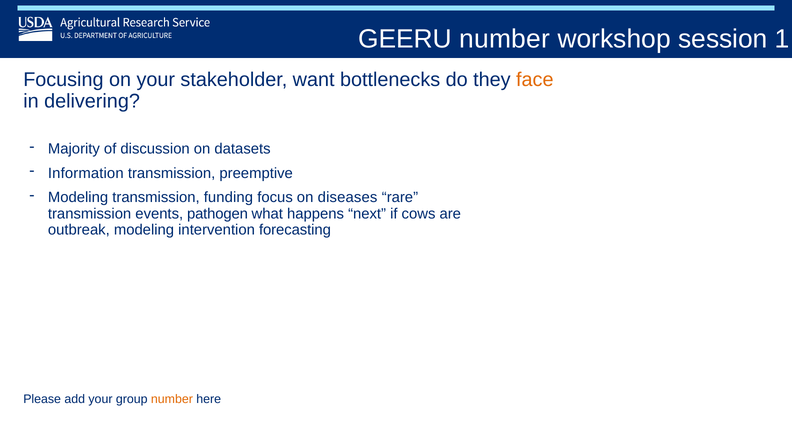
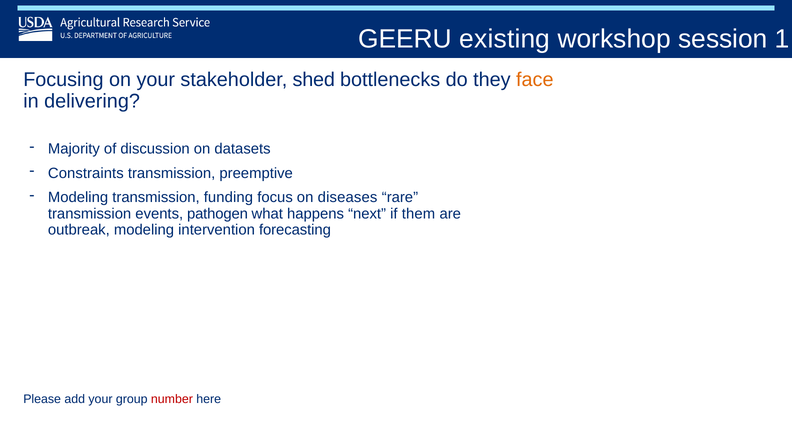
GEERU number: number -> existing (505, 39)
want: want -> shed (314, 80)
Information: Information -> Constraints (86, 173)
cows: cows -> them (418, 213)
number colour: orange -> red (172, 399)
